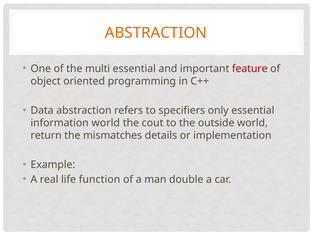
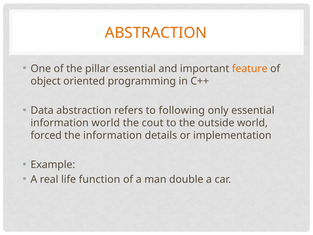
multi: multi -> pillar (98, 69)
feature colour: red -> orange (250, 69)
specifiers: specifiers -> following (182, 110)
return: return -> forced (46, 135)
the mismatches: mismatches -> information (113, 135)
